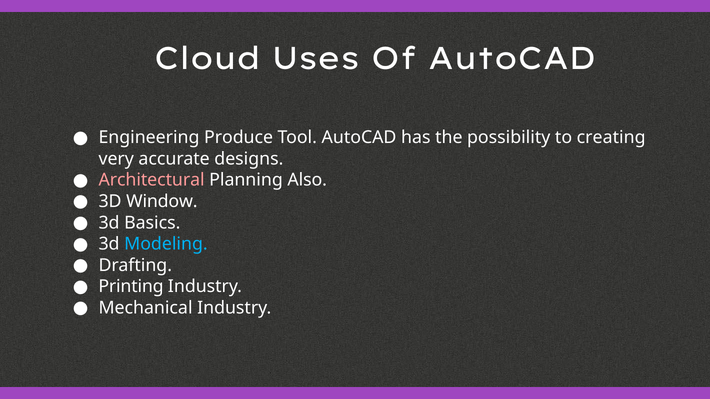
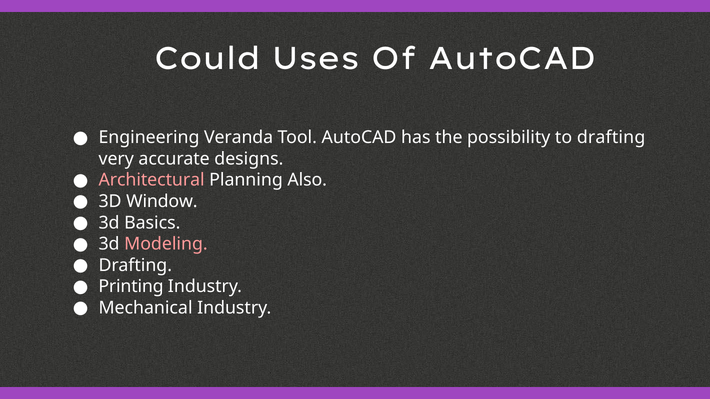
Cloud: Cloud -> Could (208, 59)
Produce: Produce -> Veranda (239, 138)
to creating: creating -> drafting (611, 138)
Modeling colour: light blue -> pink (166, 244)
